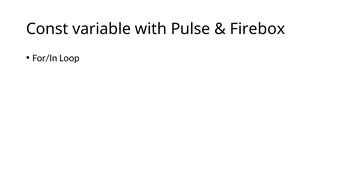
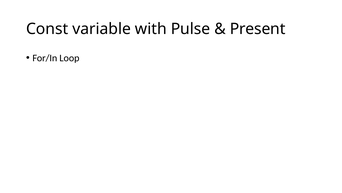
Firebox: Firebox -> Present (258, 29)
